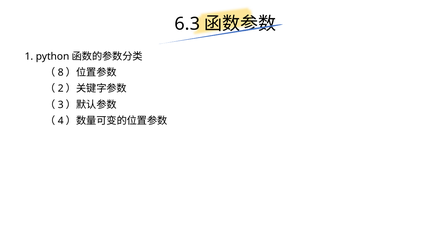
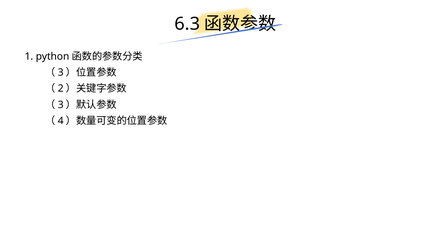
8: 8 -> 3 (61, 73)
